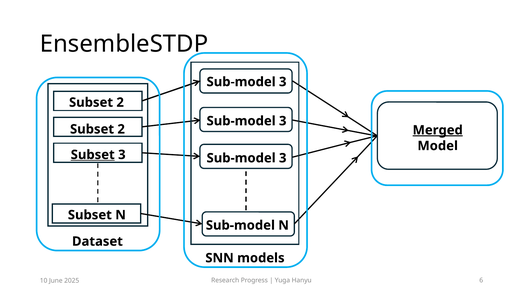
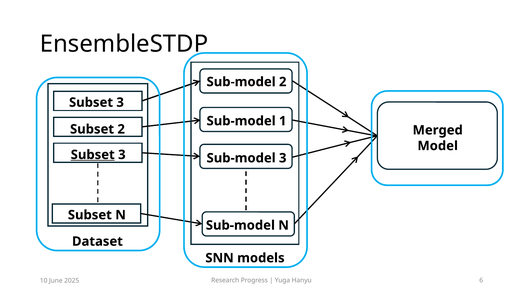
3: 3 -> 2 (283, 82)
2: 2 -> 3 (120, 103)
3: 3 -> 1 (283, 121)
Merged underline: present -> none (438, 130)
